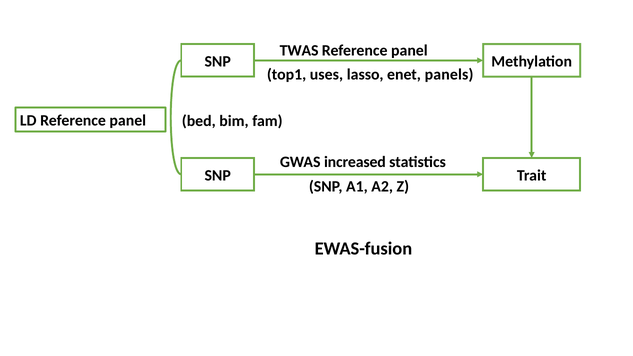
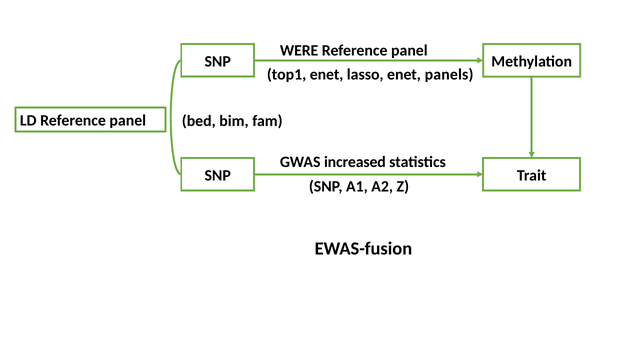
TWAS: TWAS -> WERE (299, 51)
top1 uses: uses -> enet (327, 74)
